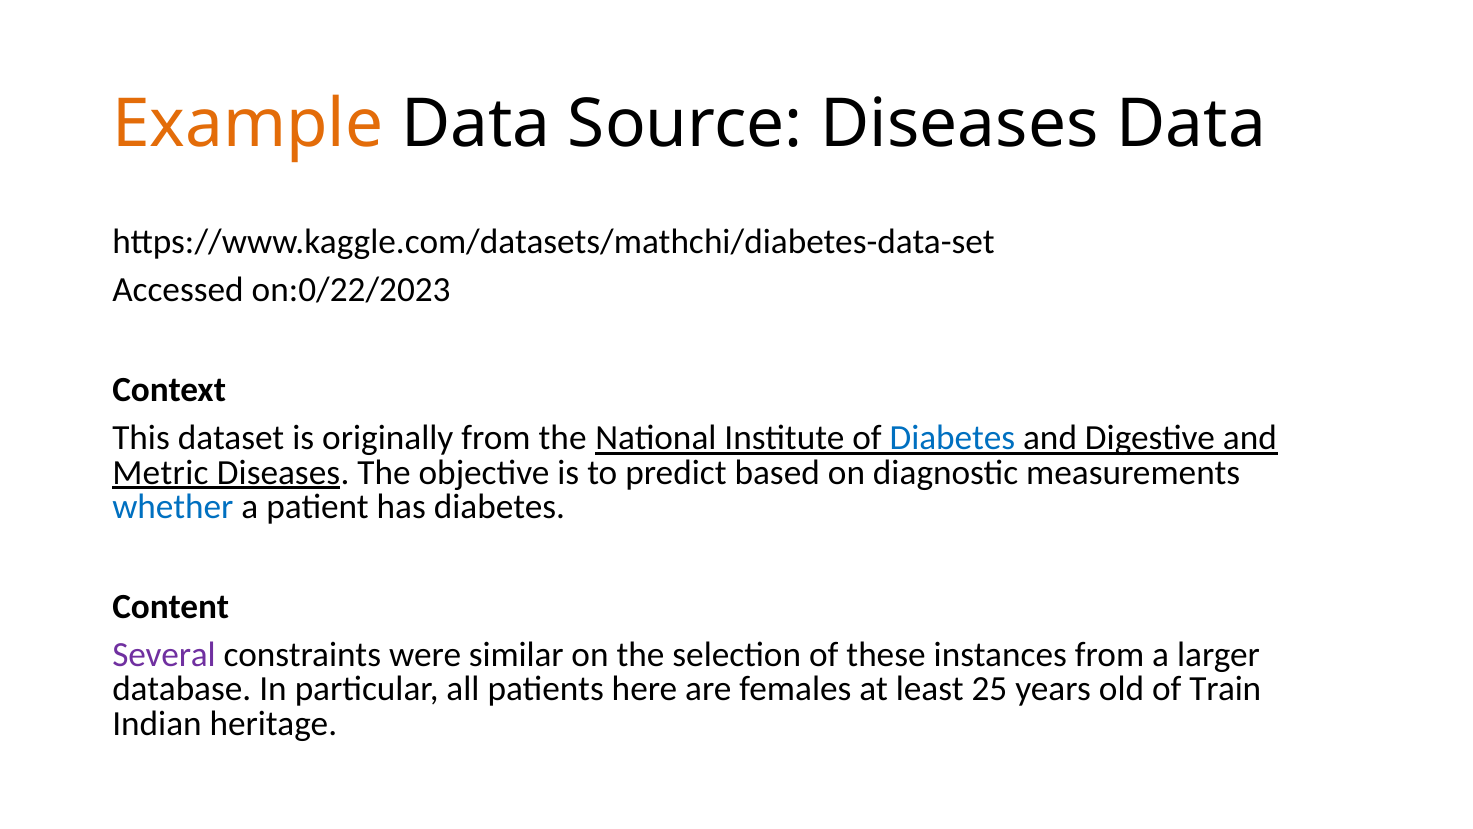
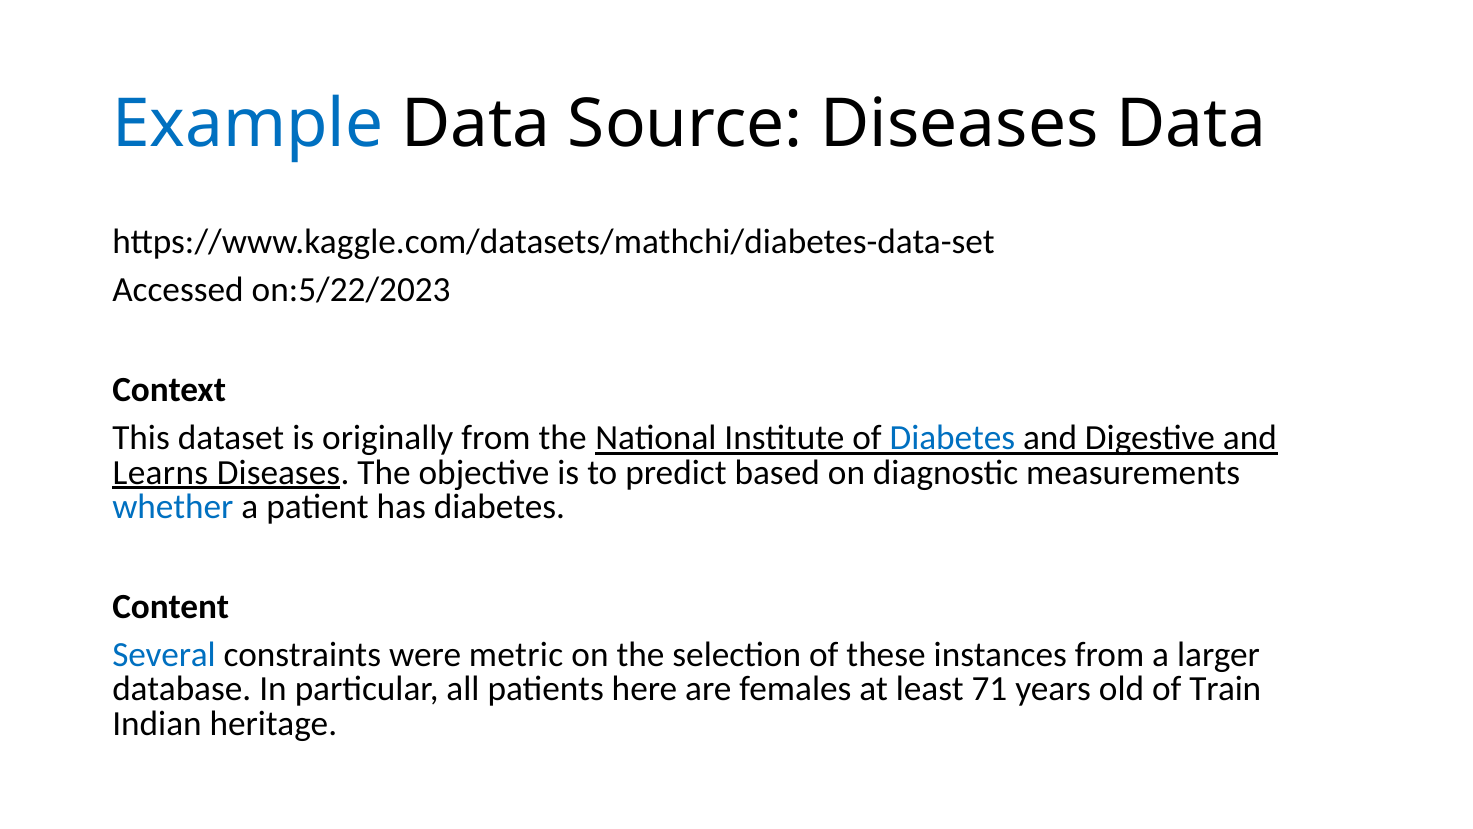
Example colour: orange -> blue (248, 124)
on:0/22/2023: on:0/22/2023 -> on:5/22/2023 (351, 290)
Metric: Metric -> Learns (160, 472)
Several colour: purple -> blue (164, 654)
similar: similar -> metric (516, 654)
25: 25 -> 71 (989, 689)
